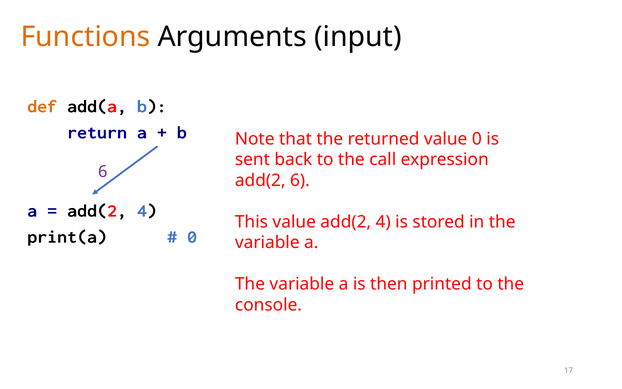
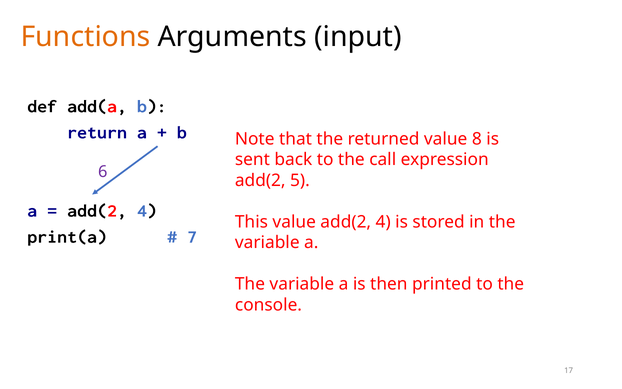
def colour: orange -> black (42, 106)
value 0: 0 -> 8 (477, 139)
add(2 6: 6 -> 5 (300, 180)
0: 0 -> 7 (192, 237)
